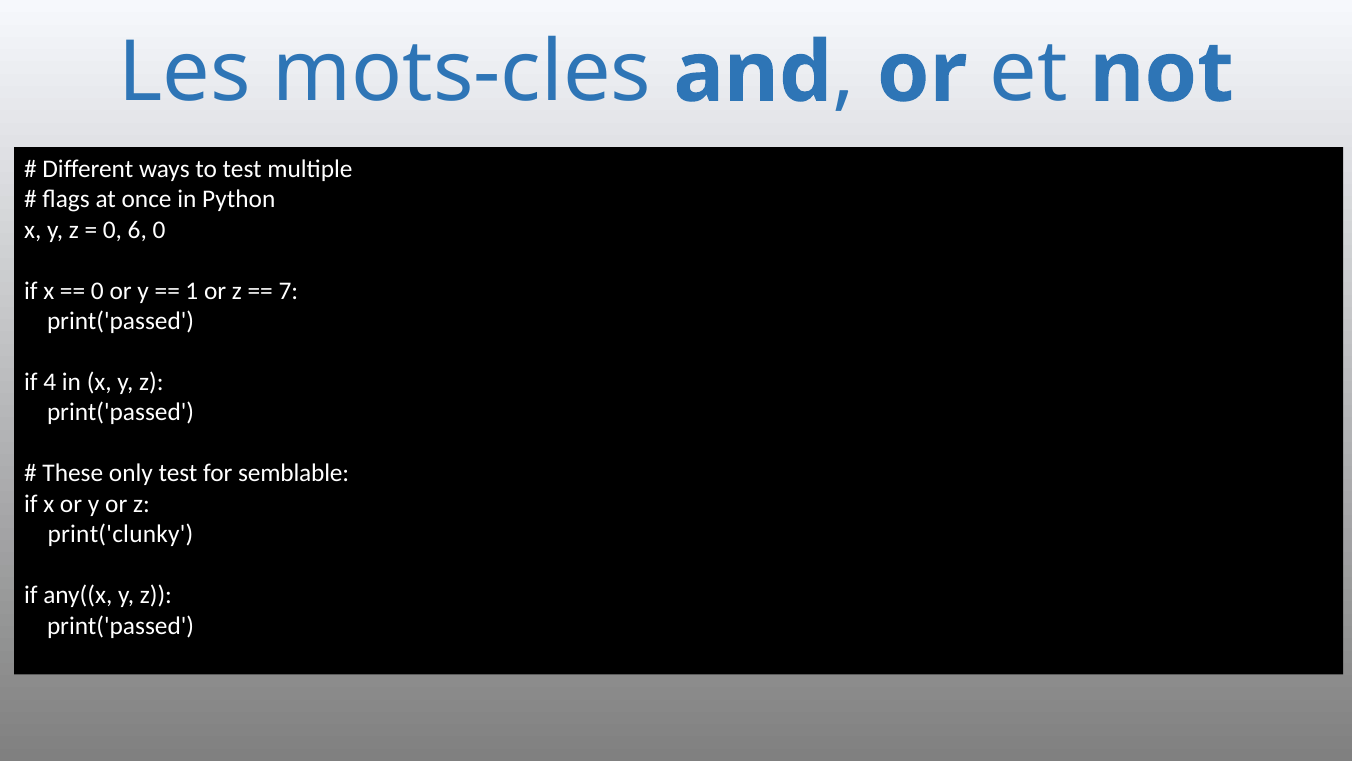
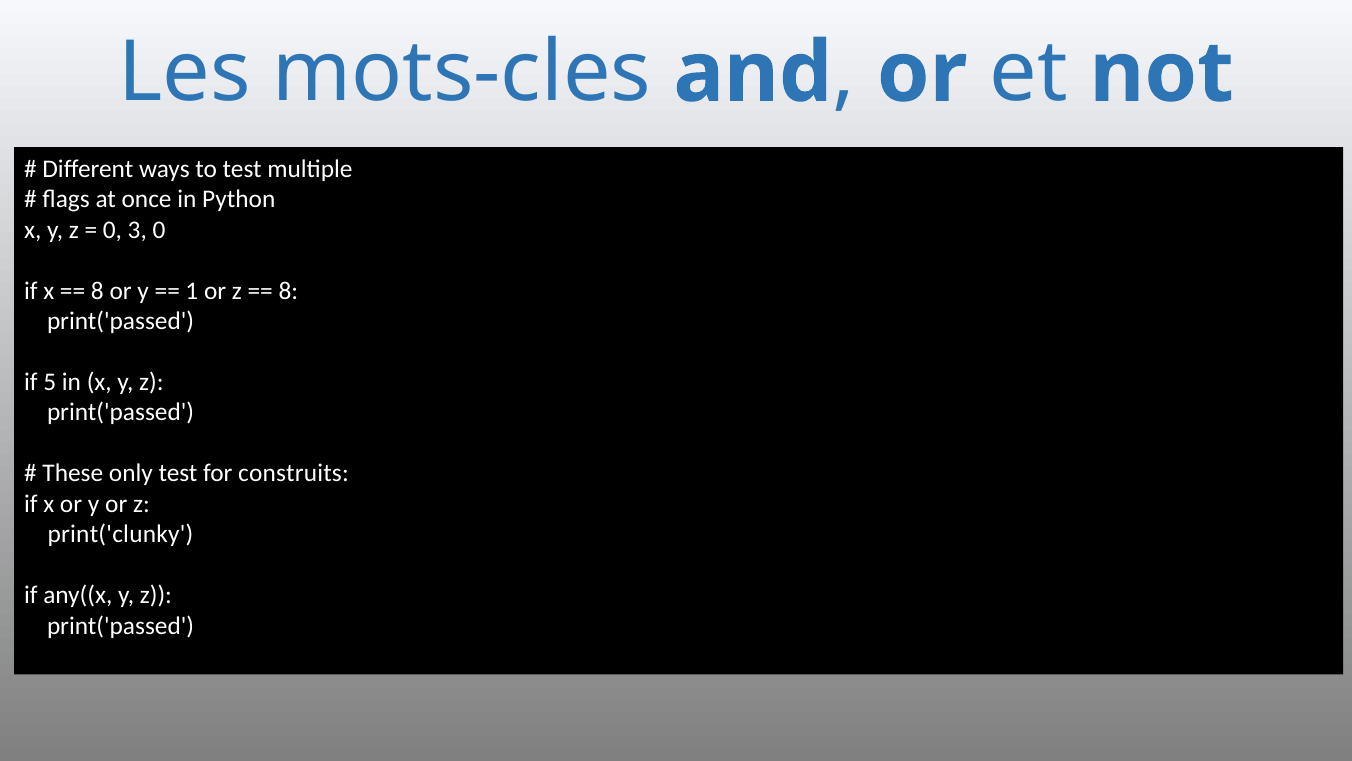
6: 6 -> 3 (137, 230)
0: 0 -> 8 (97, 291)
7: 7 -> 8 (288, 291)
4: 4 -> 5 (50, 382)
semblable: semblable -> construits (294, 473)
